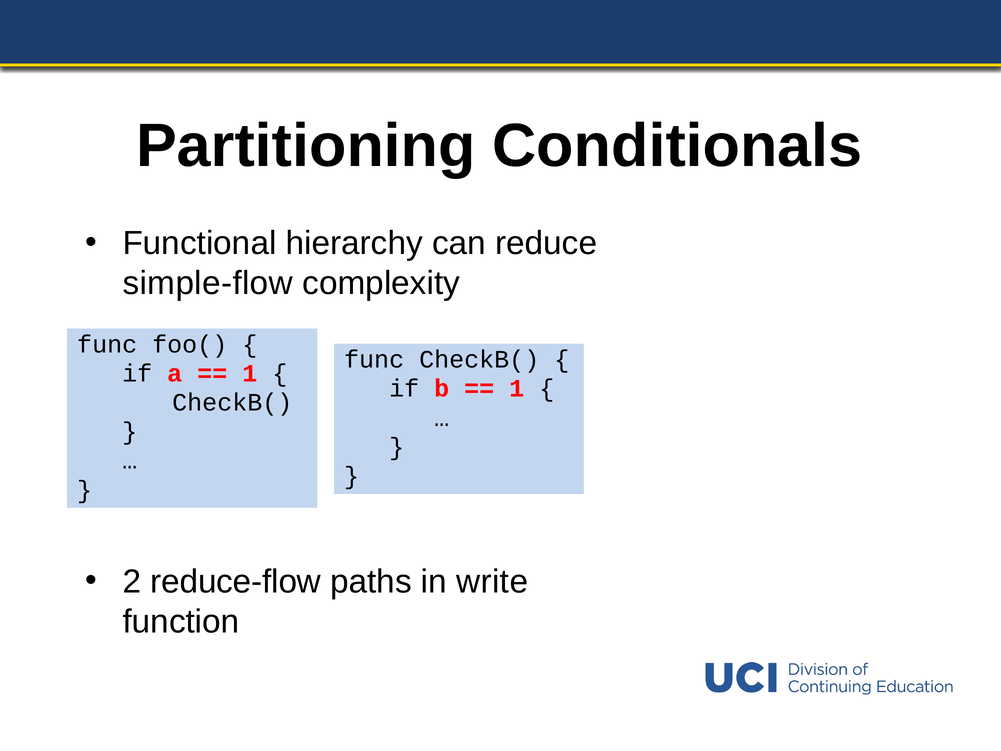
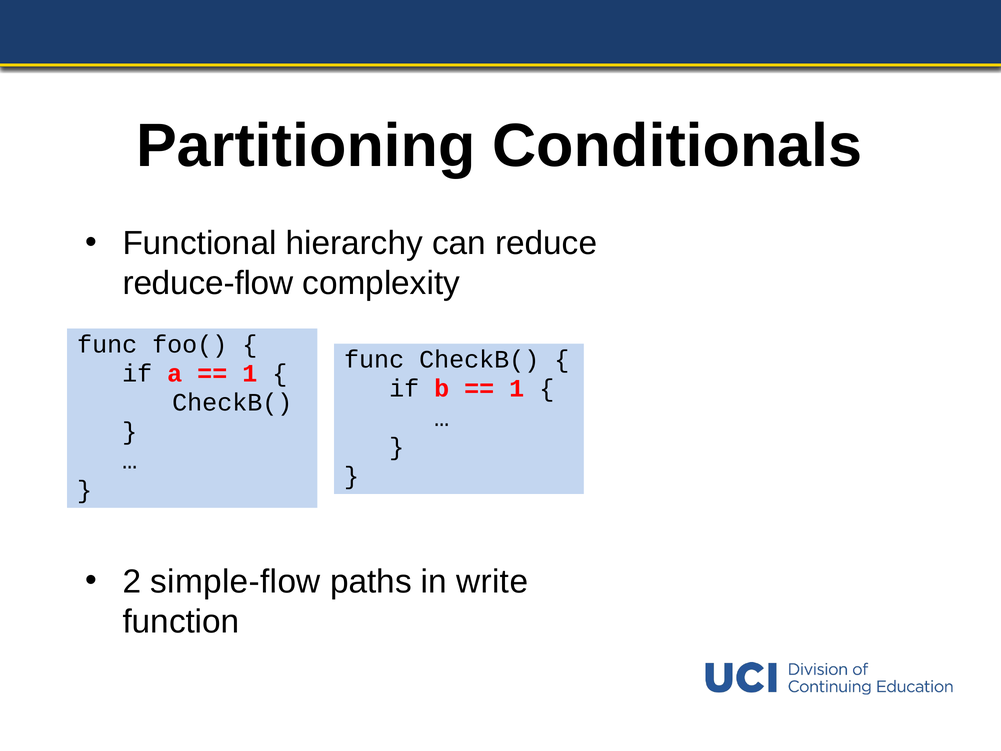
simple-flow: simple-flow -> reduce-flow (208, 283)
reduce-flow: reduce-flow -> simple-flow (235, 582)
